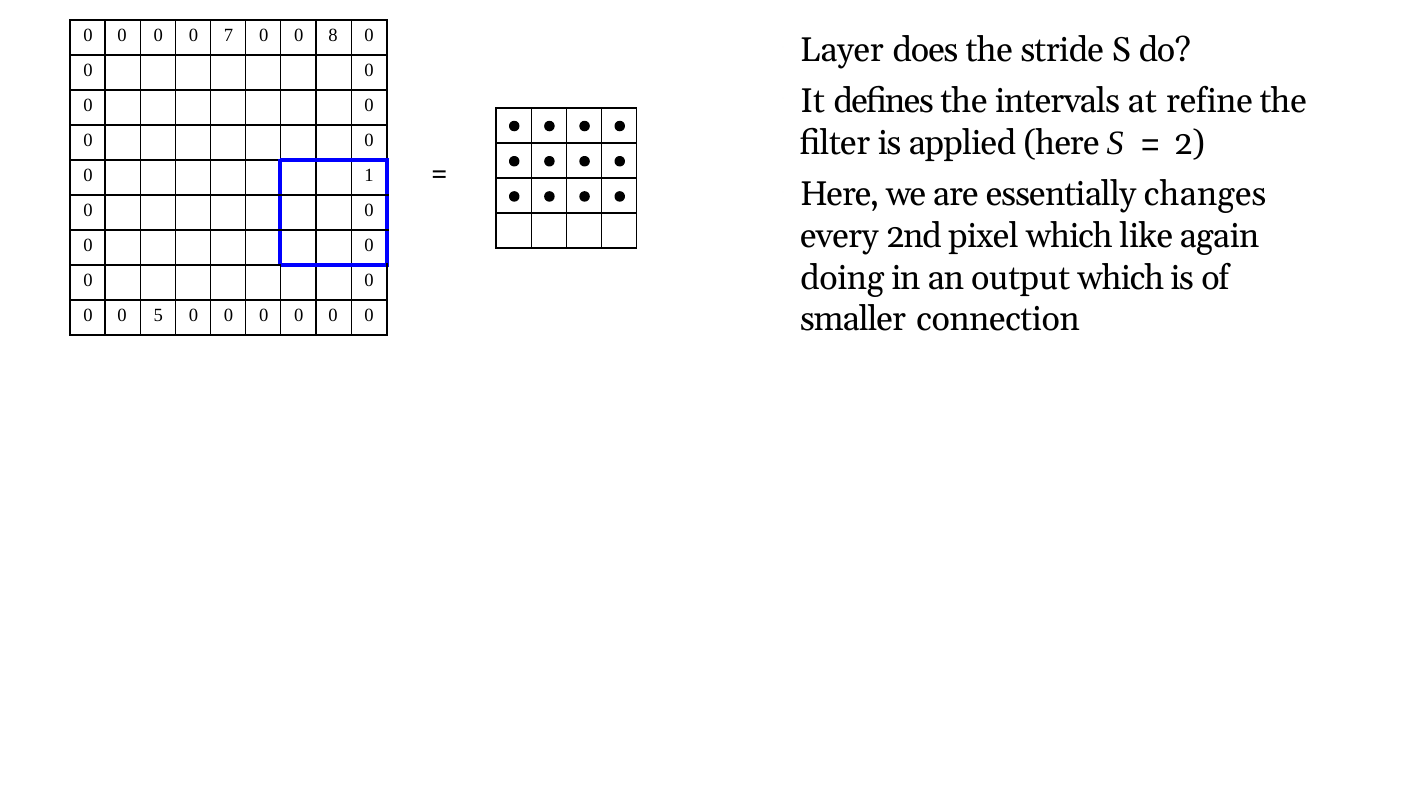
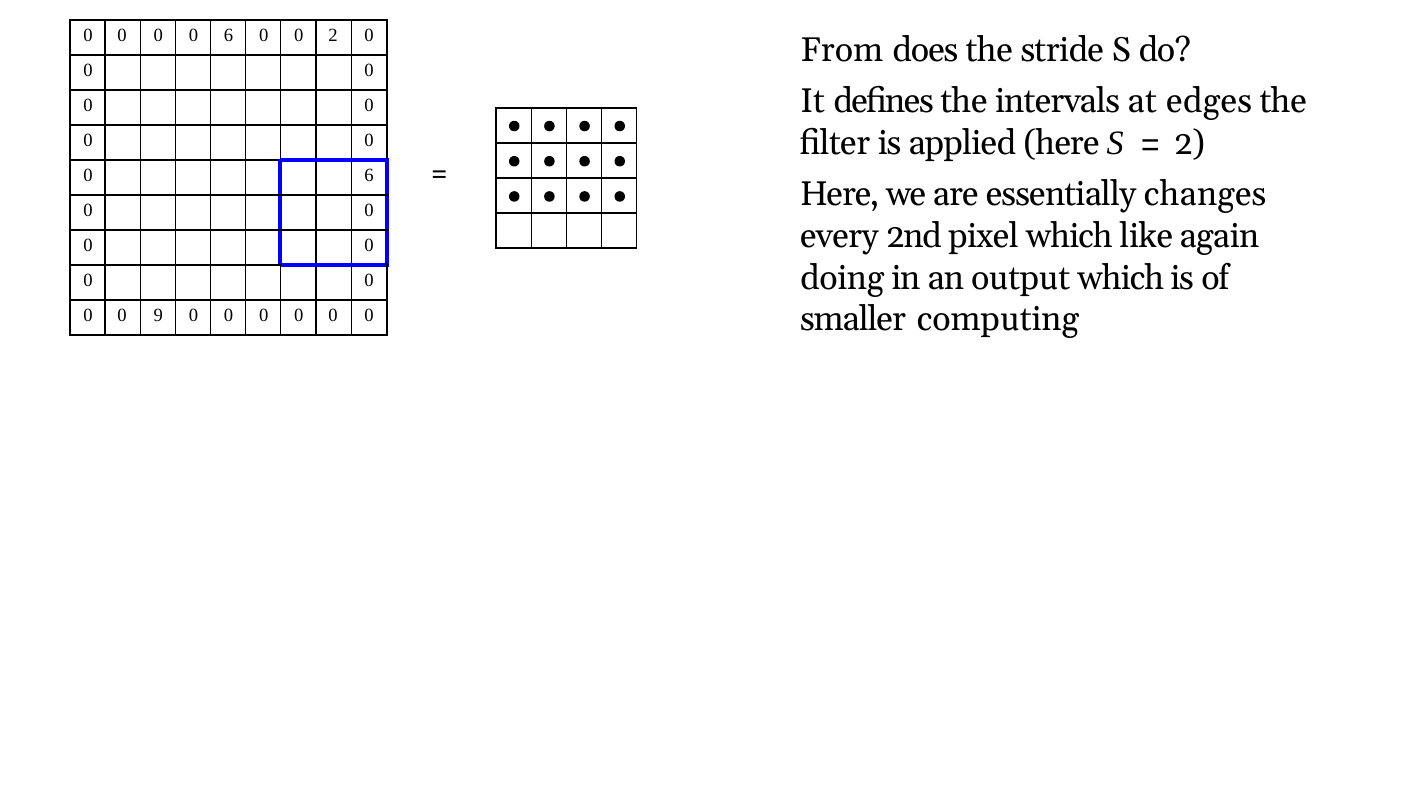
7: 7 -> 6 (229, 36)
0 8: 8 -> 2 (333, 36)
Layer: Layer -> From (842, 50)
refine: refine -> edges (1209, 101)
1: 1 -> 6 (369, 175)
5: 5 -> 9 (158, 315)
connection: connection -> computing (998, 319)
